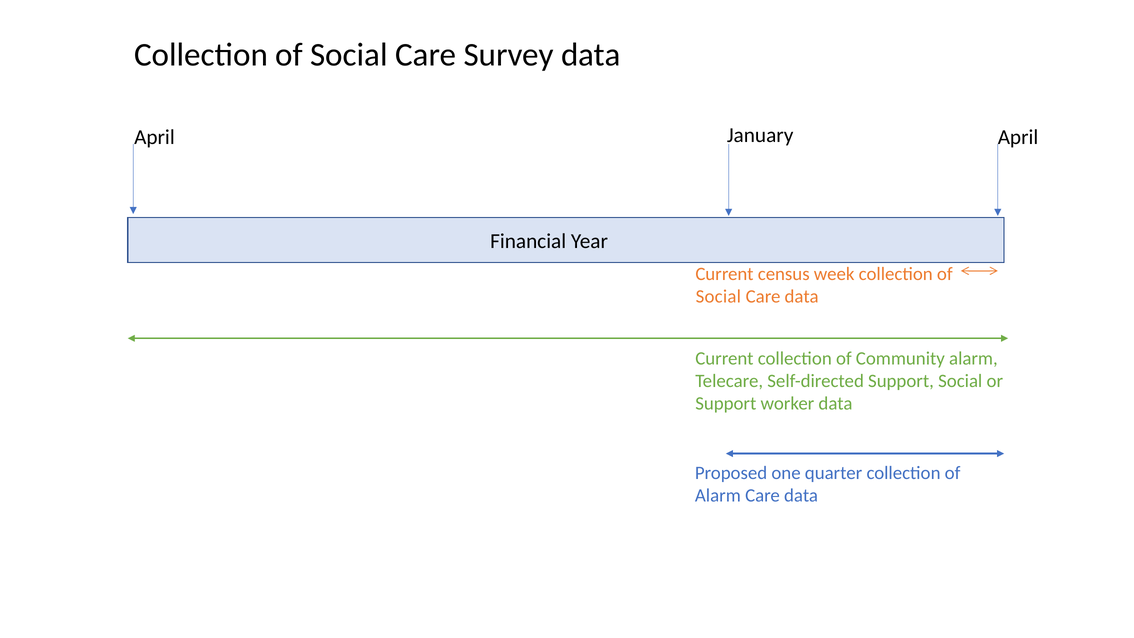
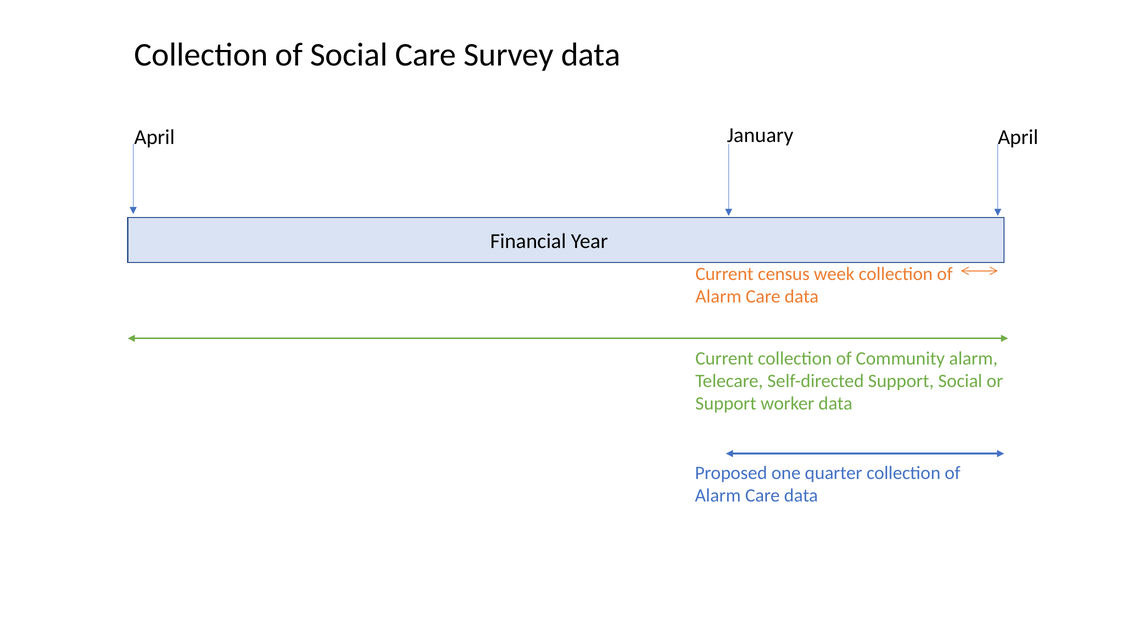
Social: Social -> Alarm (718, 297)
